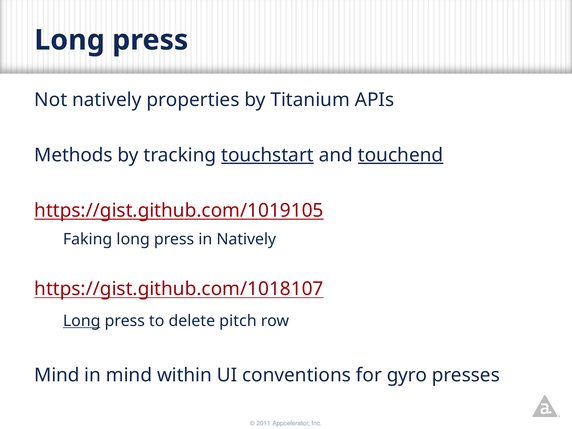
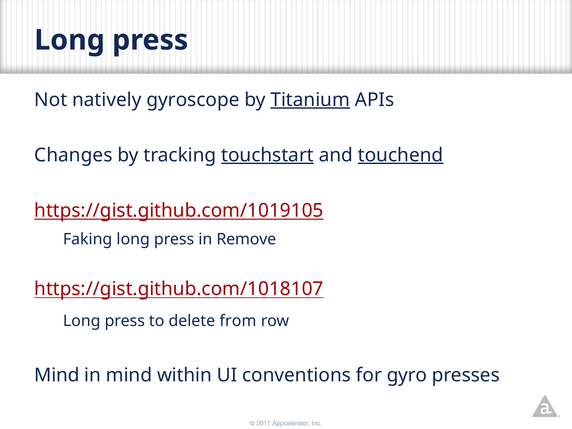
properties: properties -> gyroscope (193, 100)
Titanium underline: none -> present (310, 100)
Methods: Methods -> Changes (73, 155)
in Natively: Natively -> Remove (246, 239)
Long underline: present -> none (82, 321)
pitch: pitch -> from (238, 321)
